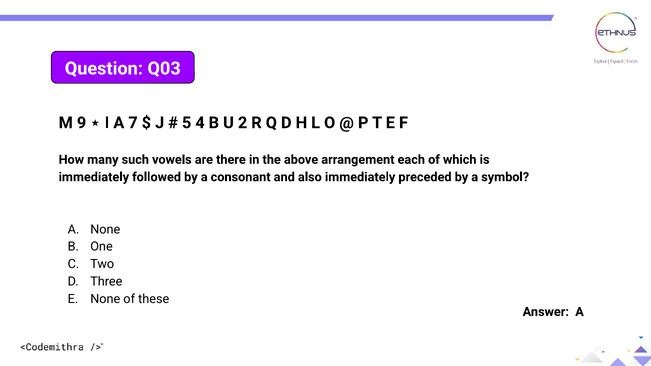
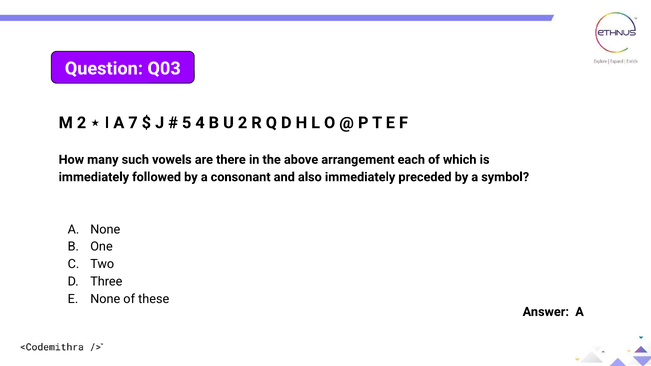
M 9: 9 -> 2 (82, 123)
